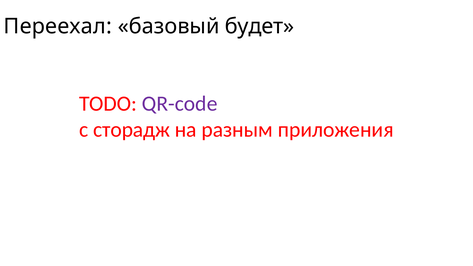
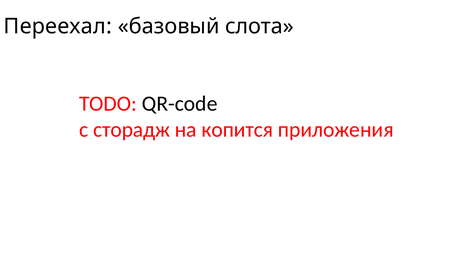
будет: будет -> слота (259, 26)
QR-code colour: purple -> black (180, 104)
разным: разным -> копится (237, 130)
